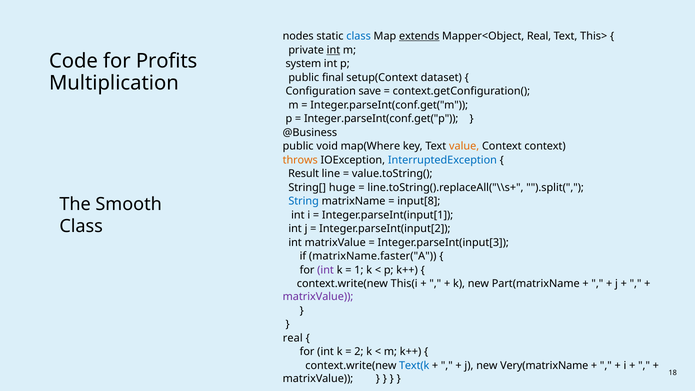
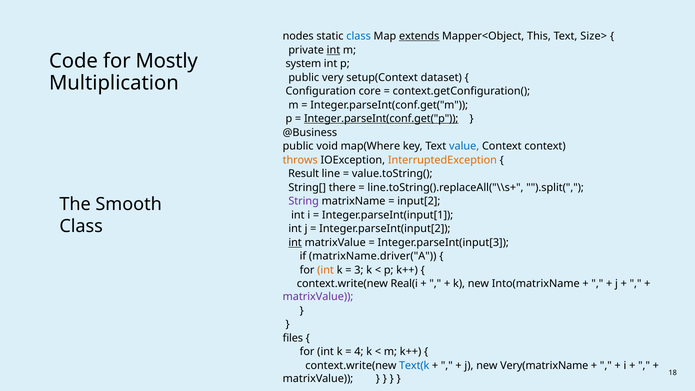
Mapper<Object Real: Real -> This (539, 36)
This>: This> -> Size> (594, 36)
Profits: Profits -> Mostly (167, 61)
final: final -> very (333, 77)
save: save -> core (370, 91)
Integer.parseInt(conf.get("p underline: none -> present (381, 119)
value colour: orange -> blue (464, 146)
InterruptedException colour: blue -> orange (442, 160)
huge: huge -> there (342, 187)
String colour: blue -> purple (304, 201)
input[8: input[8 -> input[2 (419, 201)
int underline: none -> present (295, 242)
matrixName.faster("A: matrixName.faster("A -> matrixName.driver("A (373, 256)
int colour: purple -> orange (326, 270)
1: 1 -> 3 (359, 270)
This(i: This(i -> Real(i (404, 284)
Part(matrixName: Part(matrixName -> Into(matrixName (536, 284)
real: real -> files (293, 338)
2: 2 -> 4 (359, 352)
